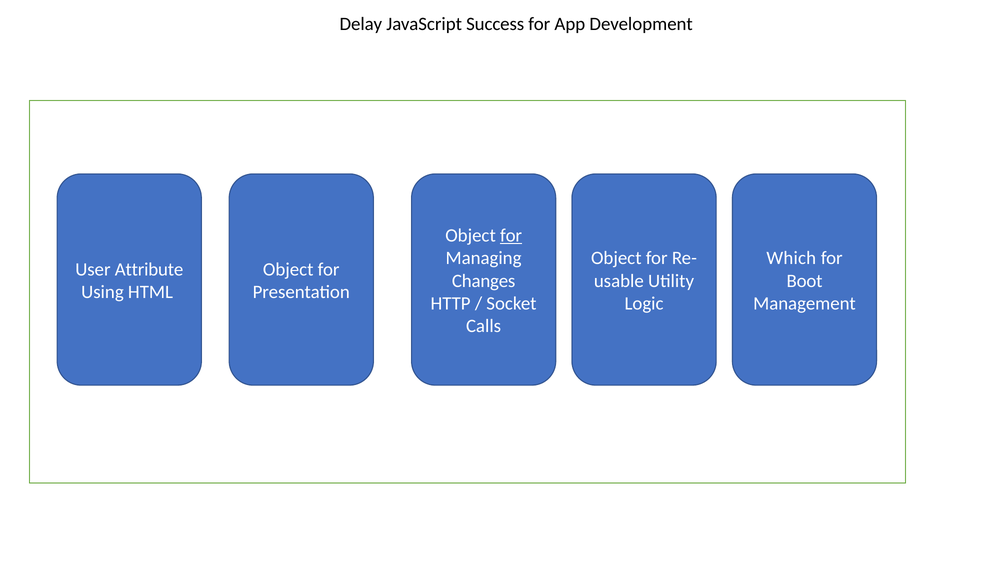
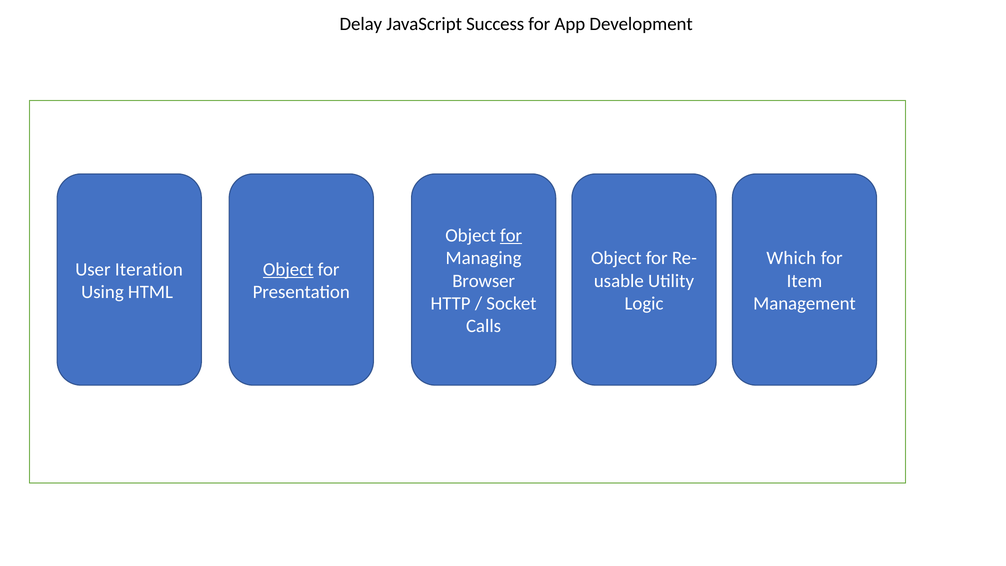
Attribute: Attribute -> Iteration (149, 269)
Object underline: none -> present (288, 269)
Changes: Changes -> Browser (484, 281)
Boot: Boot -> Item (804, 281)
